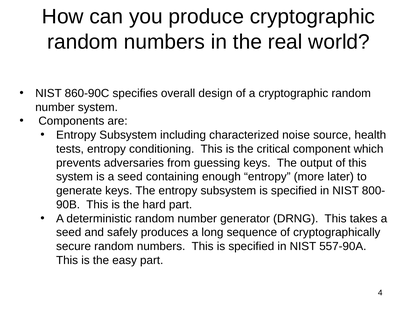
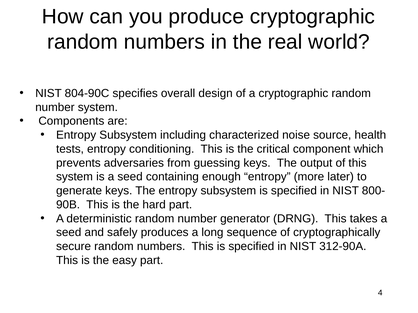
860-90C: 860-90C -> 804-90C (87, 93)
557-90A: 557-90A -> 312-90A (343, 247)
